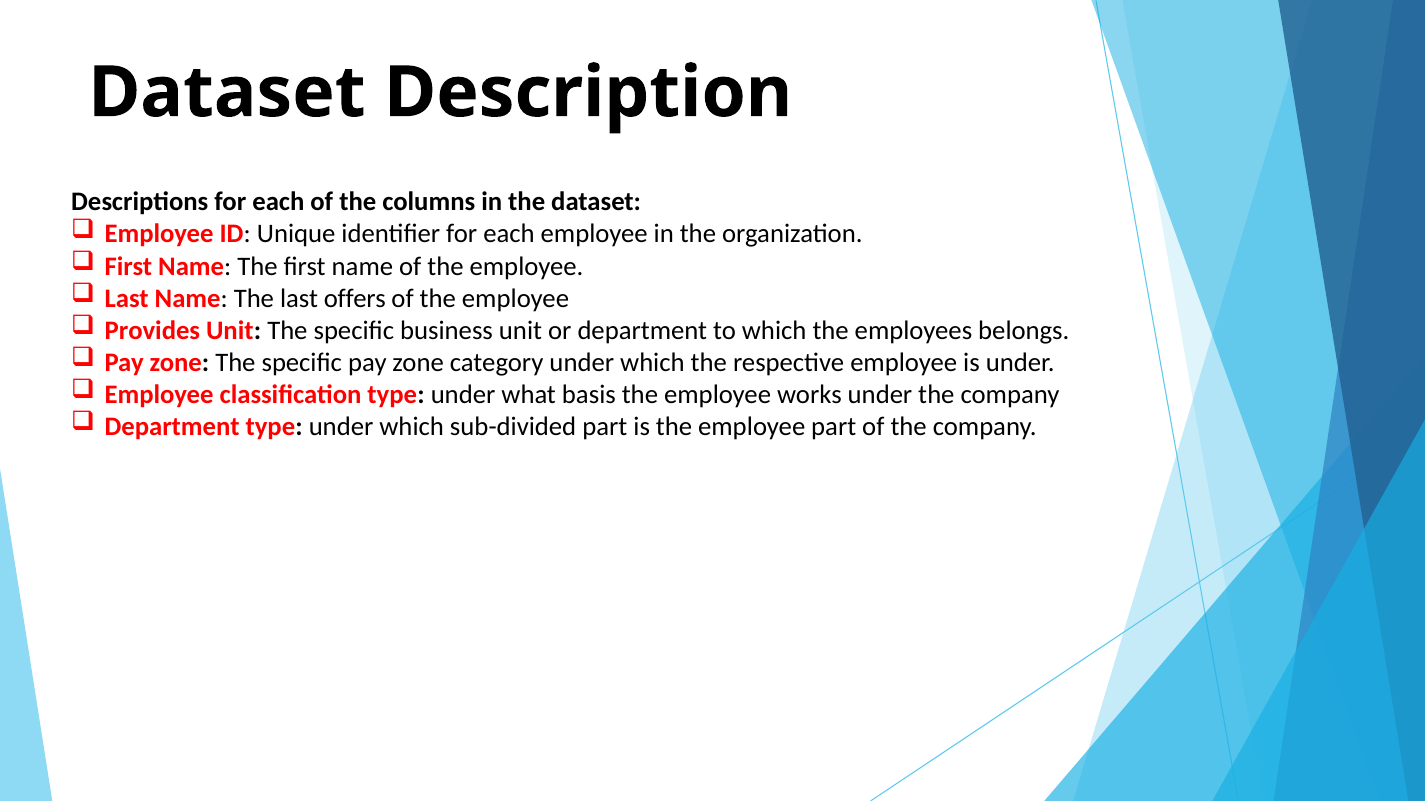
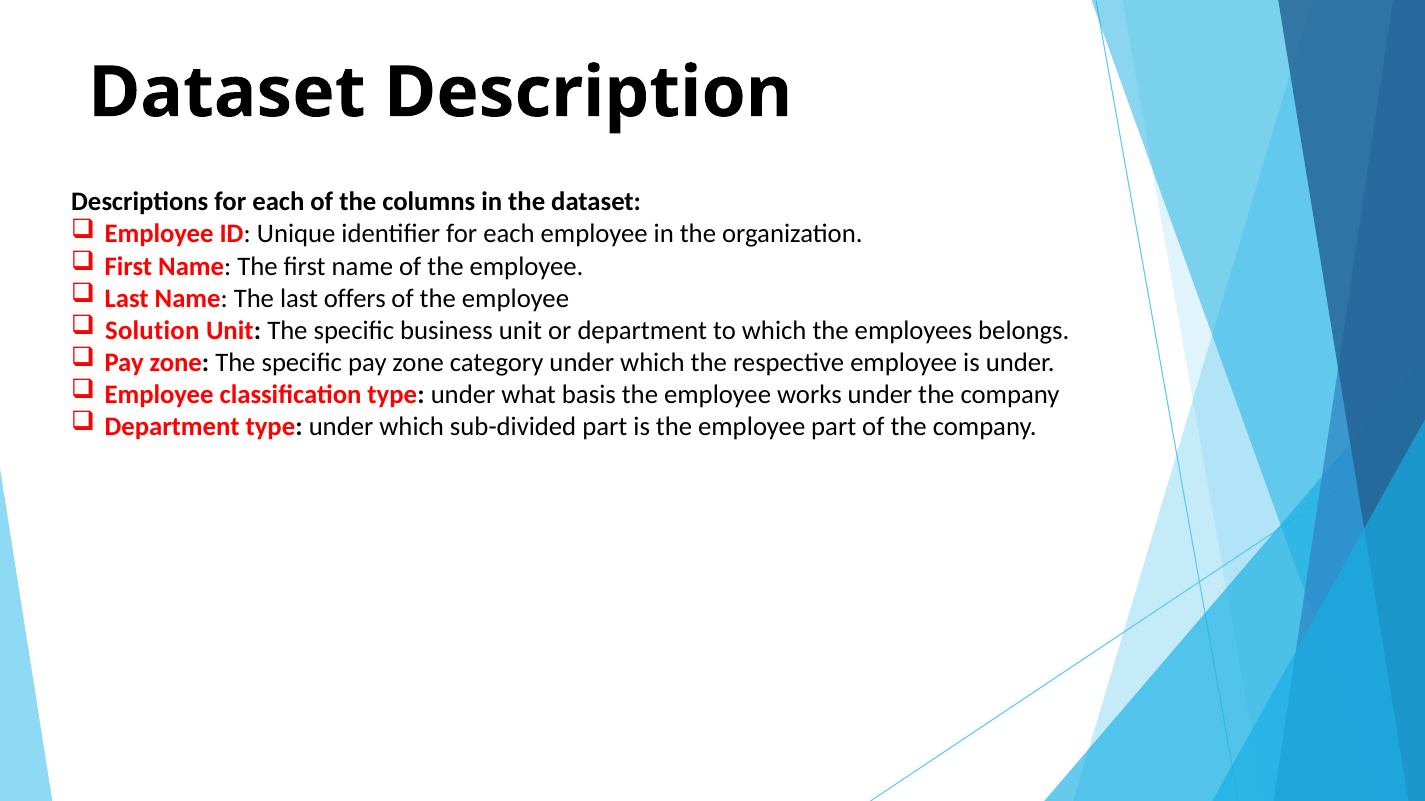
Provides: Provides -> Solution (152, 331)
